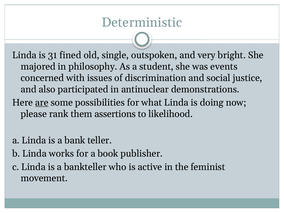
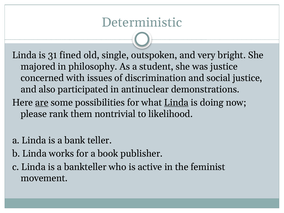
was events: events -> justice (224, 67)
Linda underline: none -> present (176, 103)
assertions: assertions -> nontrivial (115, 114)
